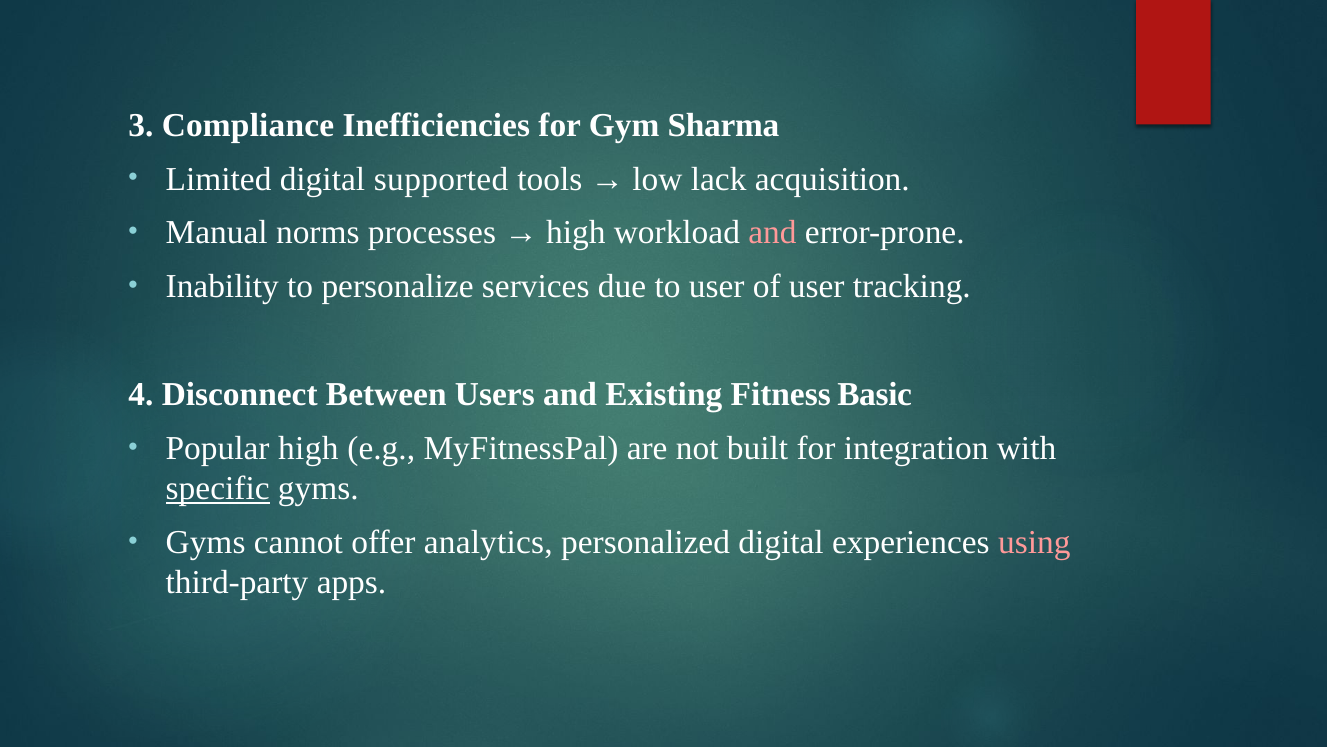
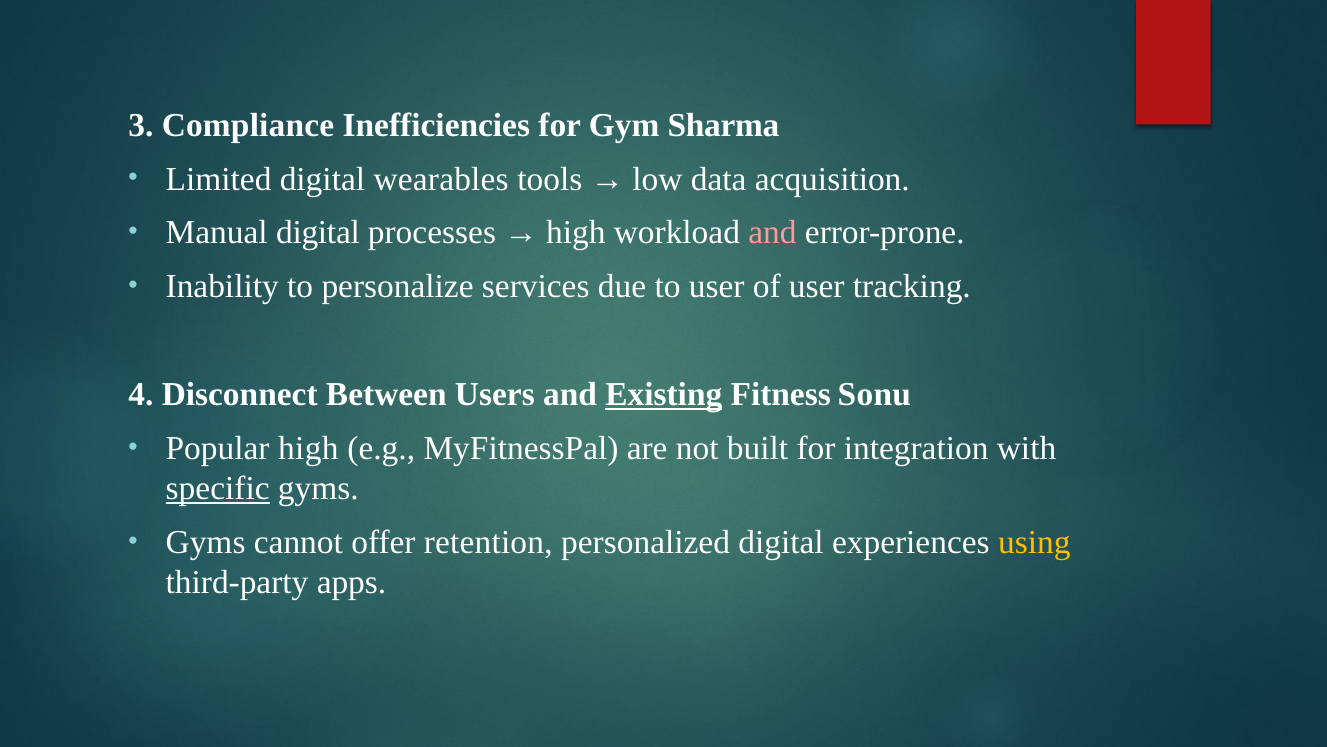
supported: supported -> wearables (441, 179)
lack: lack -> data (719, 179)
Manual norms: norms -> digital (318, 233)
Existing underline: none -> present (664, 394)
Basic: Basic -> Sonu (874, 394)
analytics: analytics -> retention (488, 542)
using colour: pink -> yellow (1034, 542)
